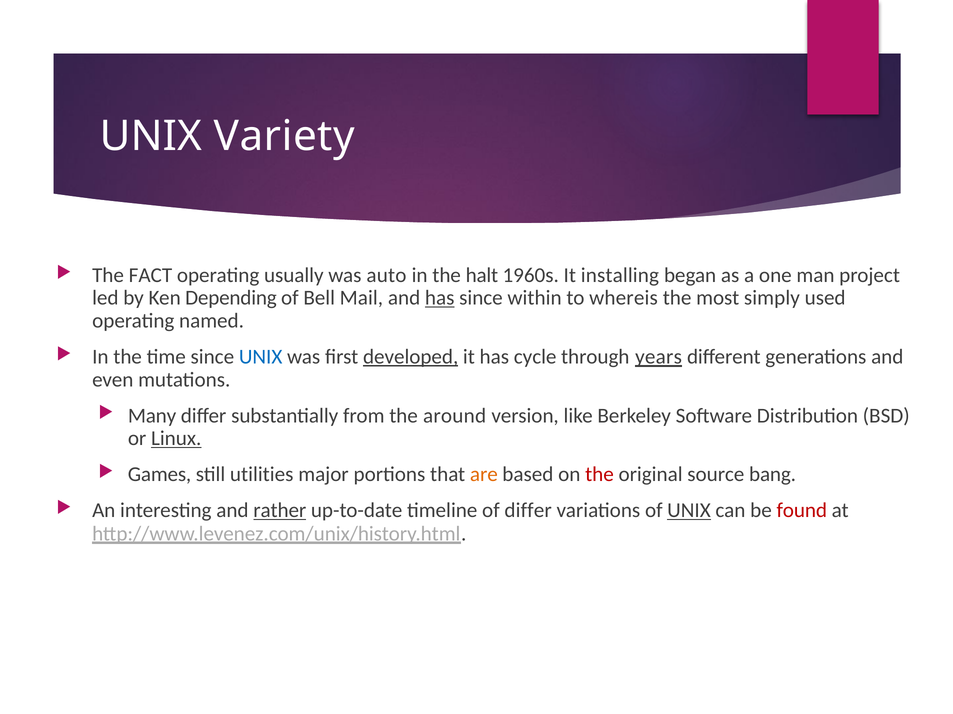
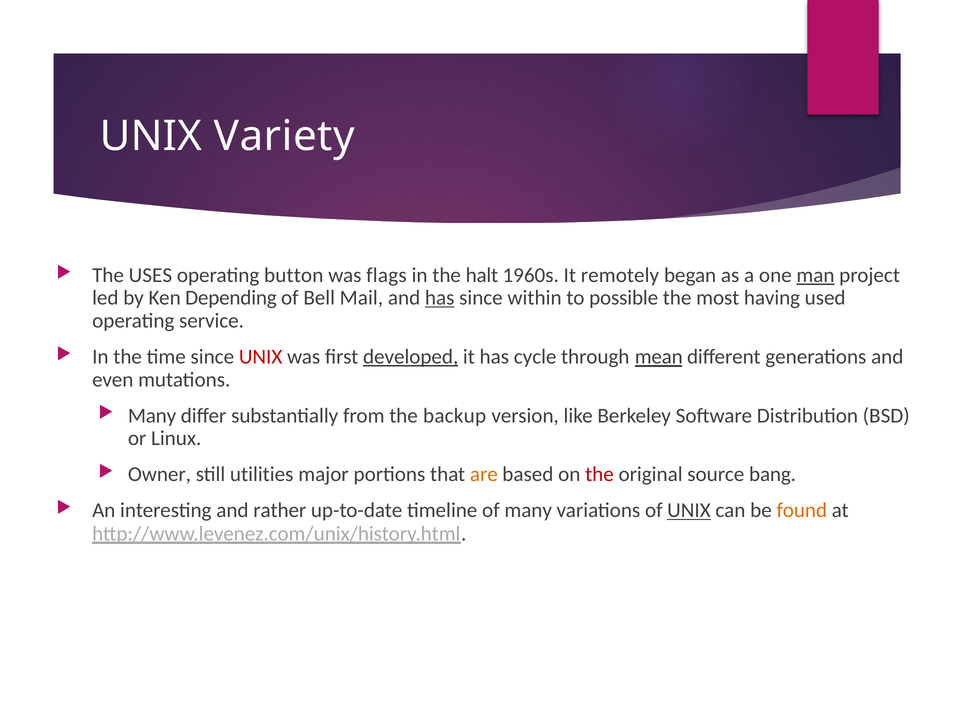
FACT: FACT -> USES (150, 275)
usually: usually -> button (294, 275)
auto: auto -> flags (386, 275)
installing: installing -> remotely (620, 275)
man underline: none -> present (815, 275)
whereis: whereis -> possible (624, 298)
simply: simply -> having (772, 298)
named: named -> service (212, 321)
UNIX colour: blue -> red (261, 357)
years: years -> mean (659, 357)
around: around -> backup (455, 416)
Linux underline: present -> none (176, 439)
Games: Games -> Owner (159, 475)
rather underline: present -> none (280, 511)
of differ: differ -> many (528, 511)
found colour: red -> orange (802, 511)
